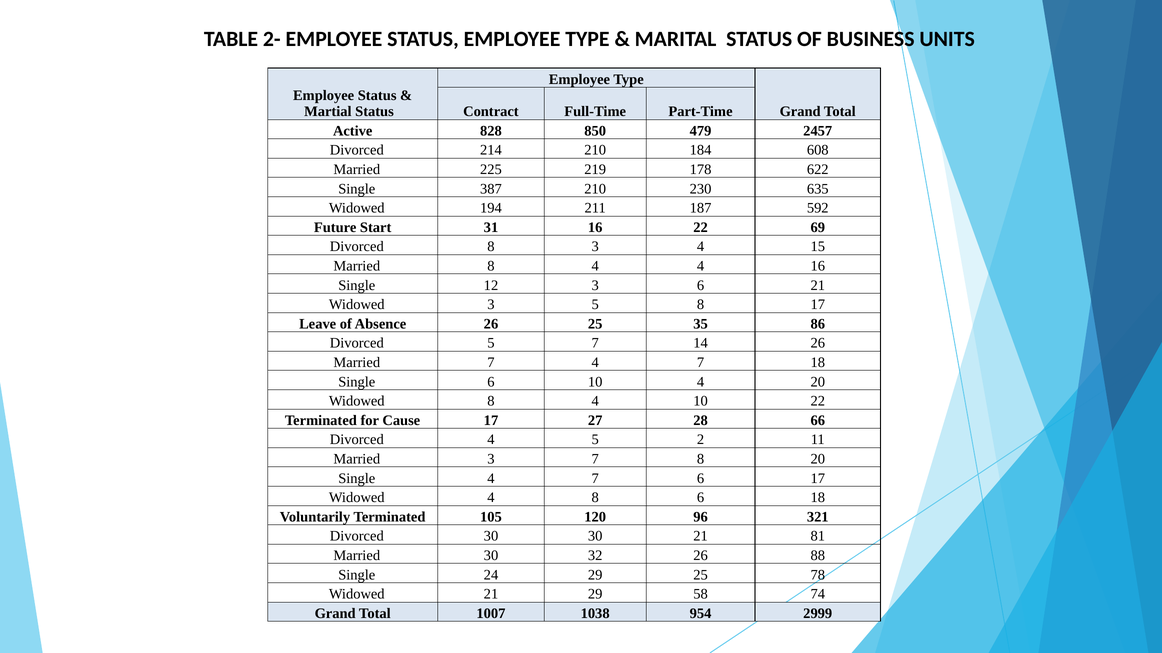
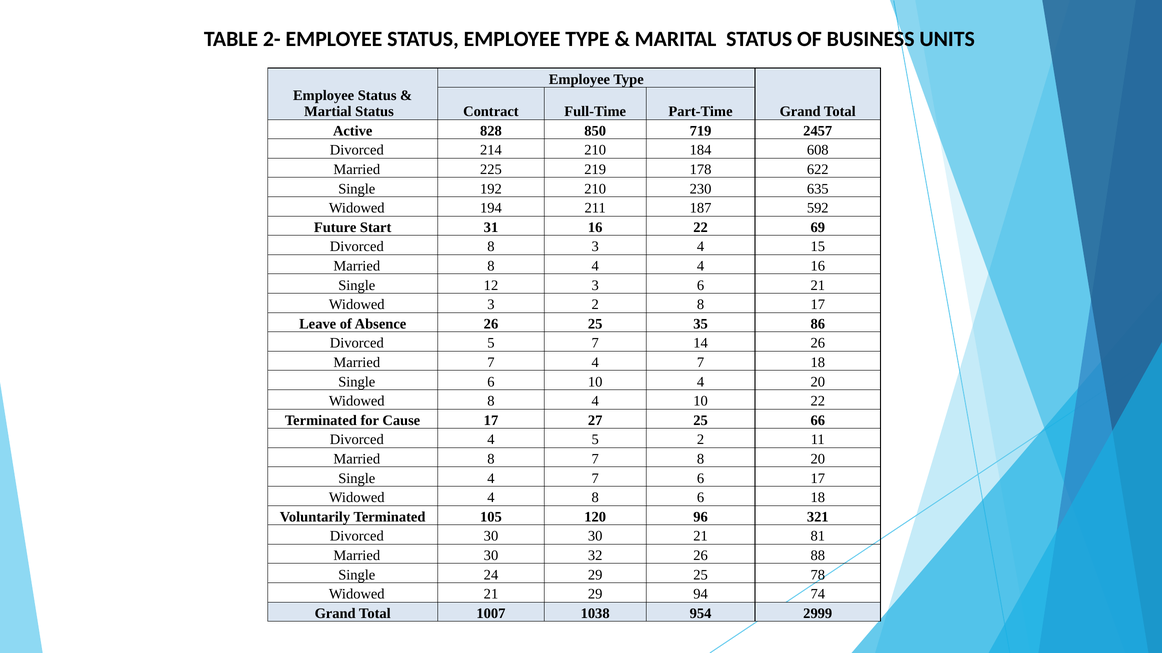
479: 479 -> 719 (701, 131)
387: 387 -> 192 (491, 189)
3 5: 5 -> 2 (595, 305)
27 28: 28 -> 25 (701, 421)
3: 3 -> 8 (491, 459)
58: 58 -> 94 (701, 595)
